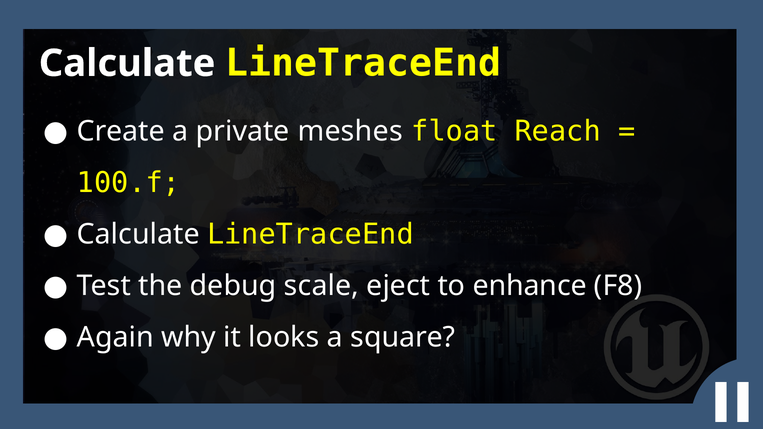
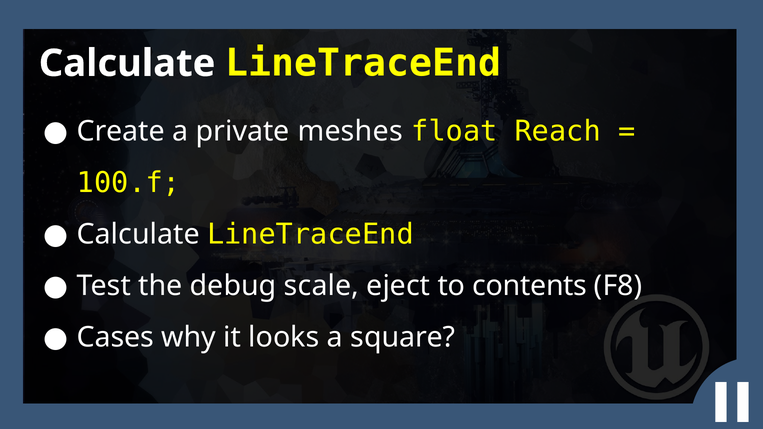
enhance: enhance -> contents (530, 286)
Again: Again -> Cases (115, 338)
